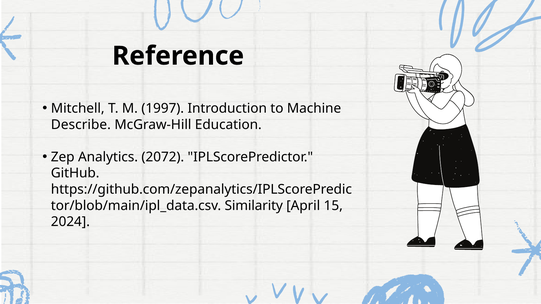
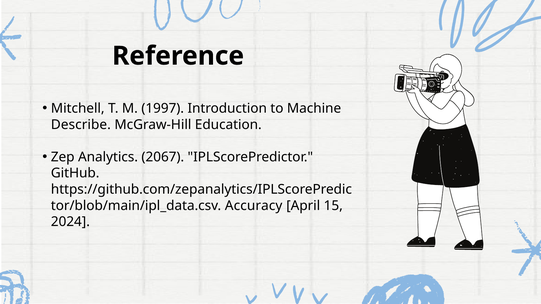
2072: 2072 -> 2067 (163, 157)
Similarity: Similarity -> Accuracy (254, 206)
